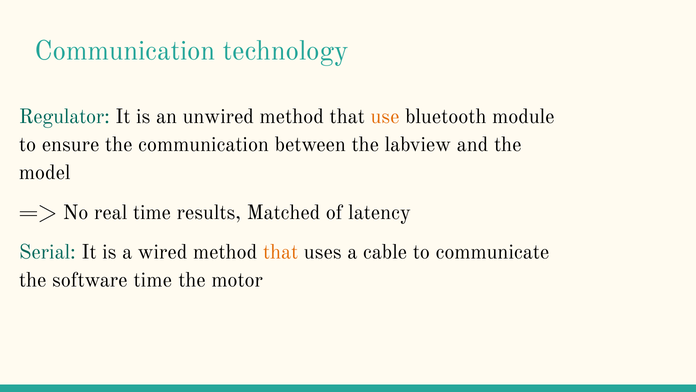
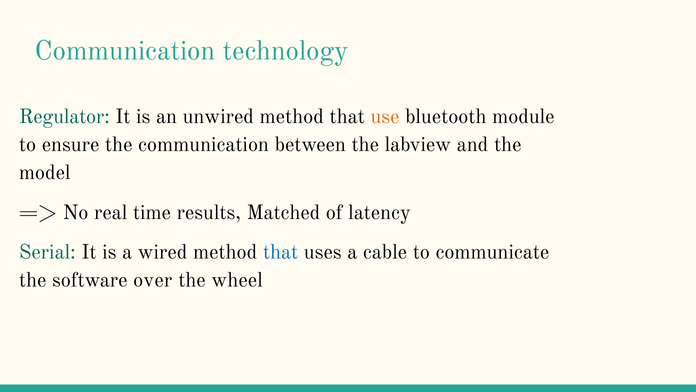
that colour: orange -> blue (281, 252)
software time: time -> over (153, 280)
motor: motor -> wheel (237, 280)
